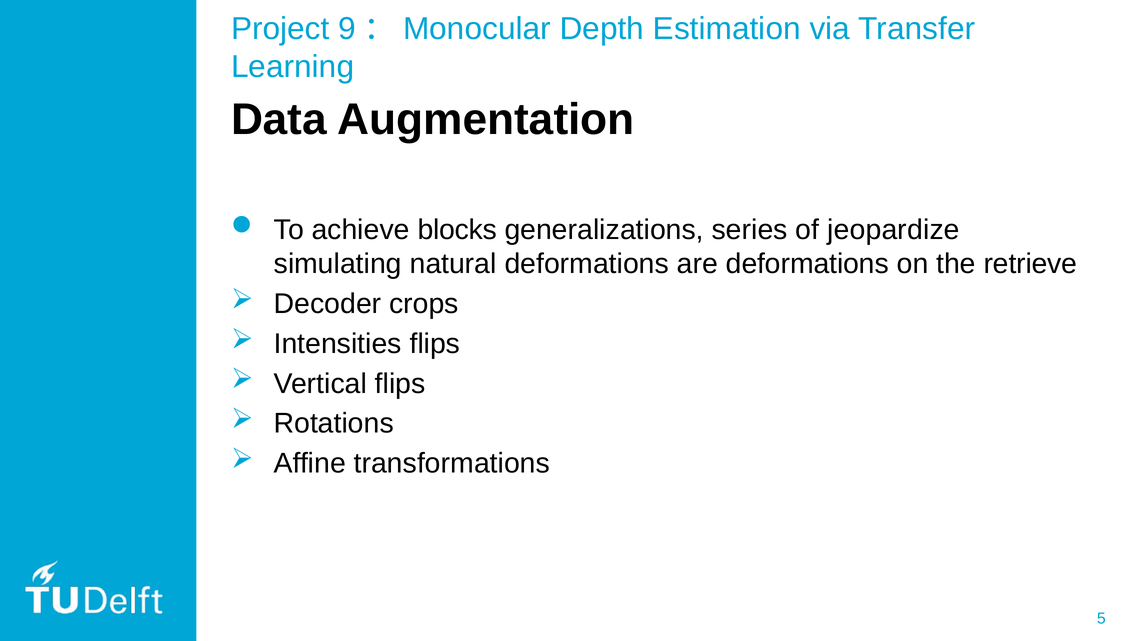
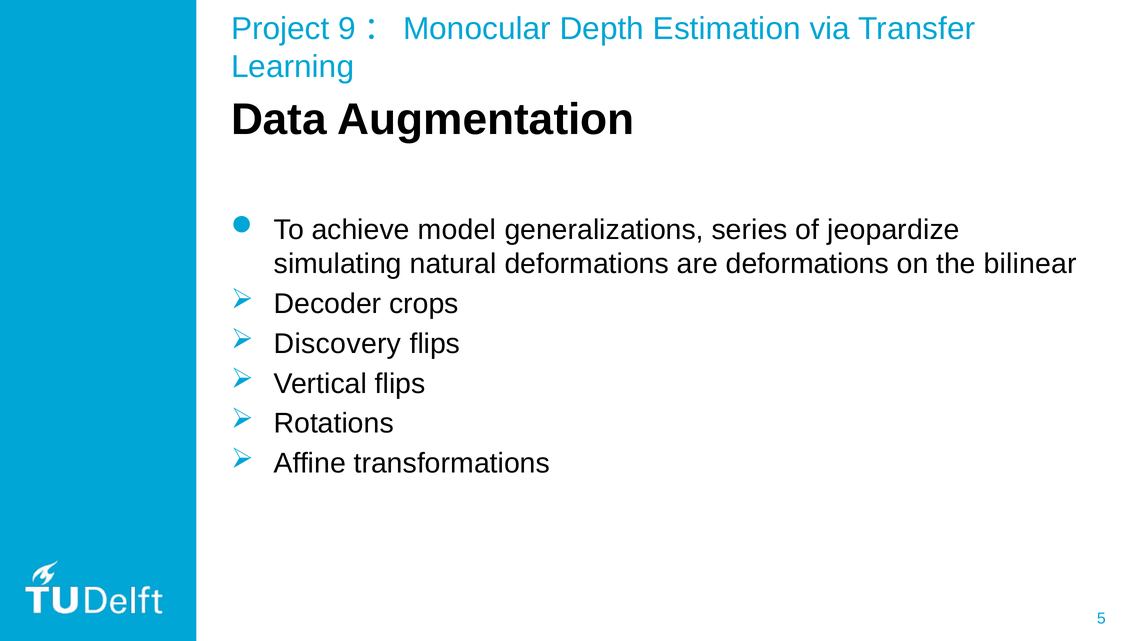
blocks: blocks -> model (457, 230)
retrieve: retrieve -> bilinear (1030, 264)
Intensities: Intensities -> Discovery (338, 344)
